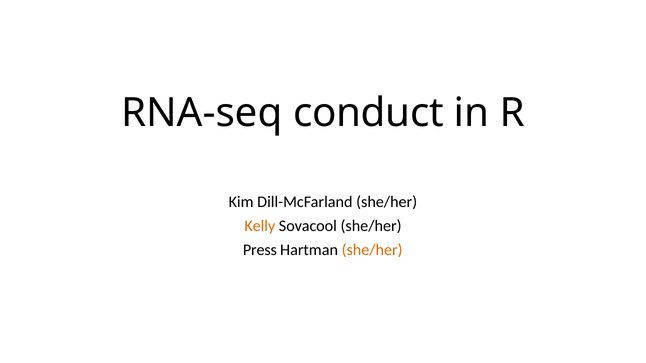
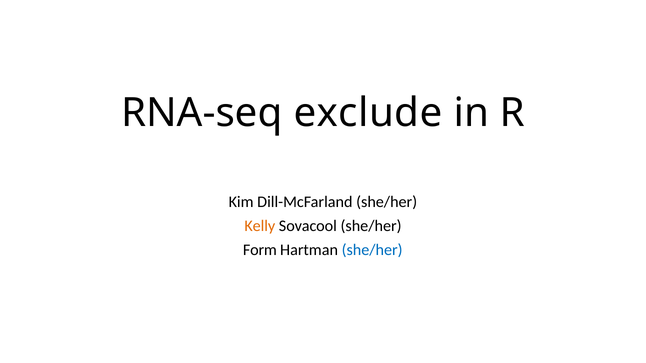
conduct: conduct -> exclude (368, 113)
Press: Press -> Form (260, 250)
she/her colour: orange -> blue (372, 250)
